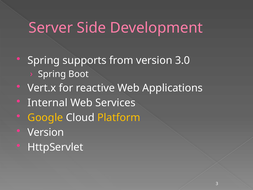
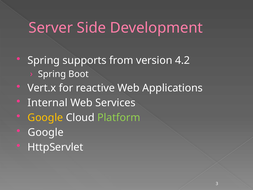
3.0: 3.0 -> 4.2 (183, 60)
Platform colour: yellow -> light green (119, 117)
Version: Version -> Google (46, 132)
